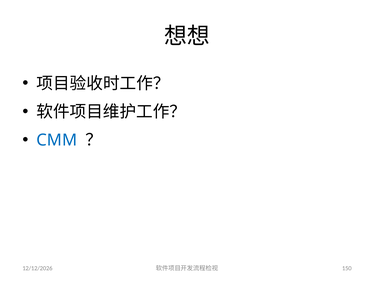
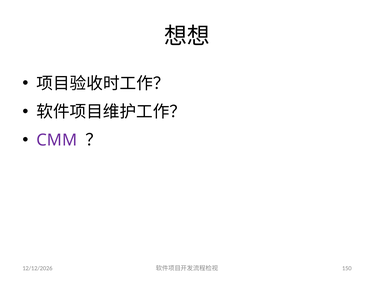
CMM colour: blue -> purple (57, 140)
